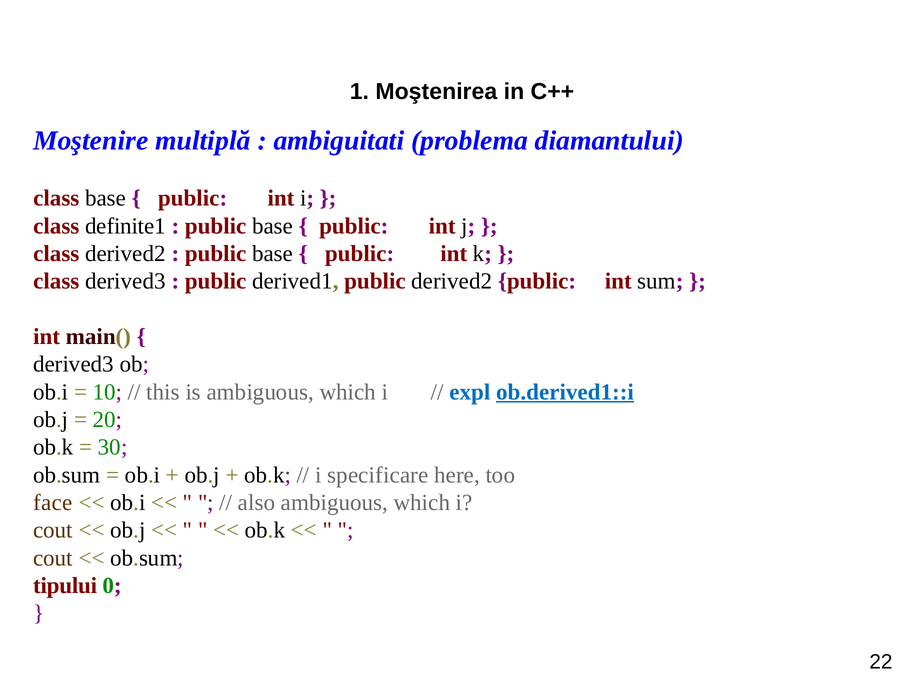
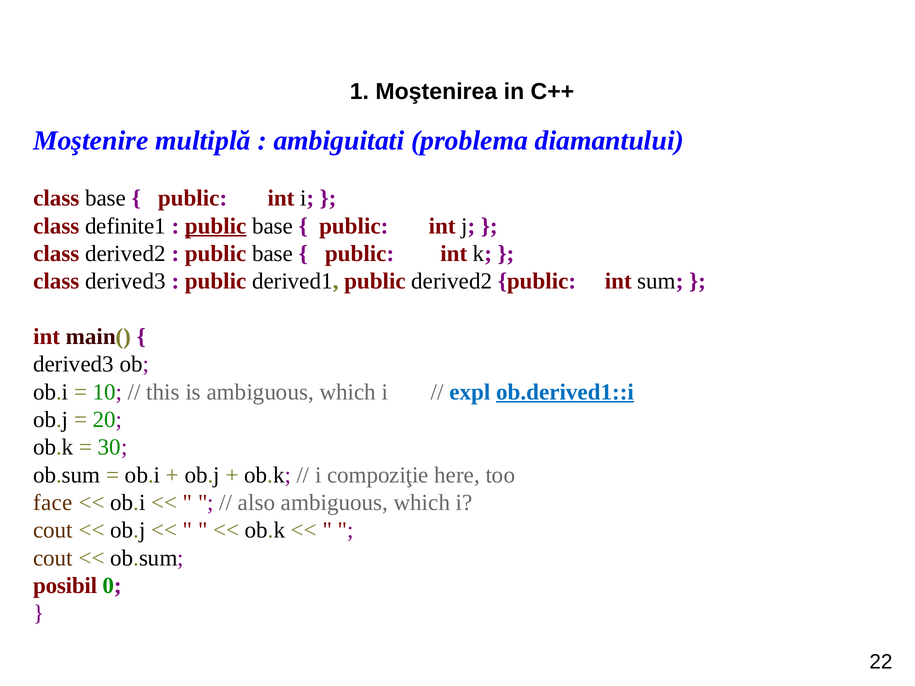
public underline: none -> present (216, 226)
specificare: specificare -> compoziţie (378, 475)
tipului: tipului -> posibil (65, 586)
